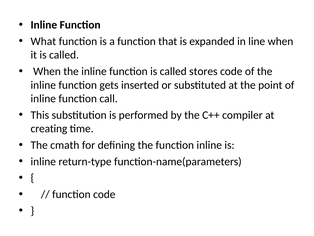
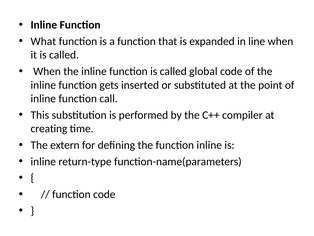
stores: stores -> global (203, 71)
cmath: cmath -> extern (65, 145)
